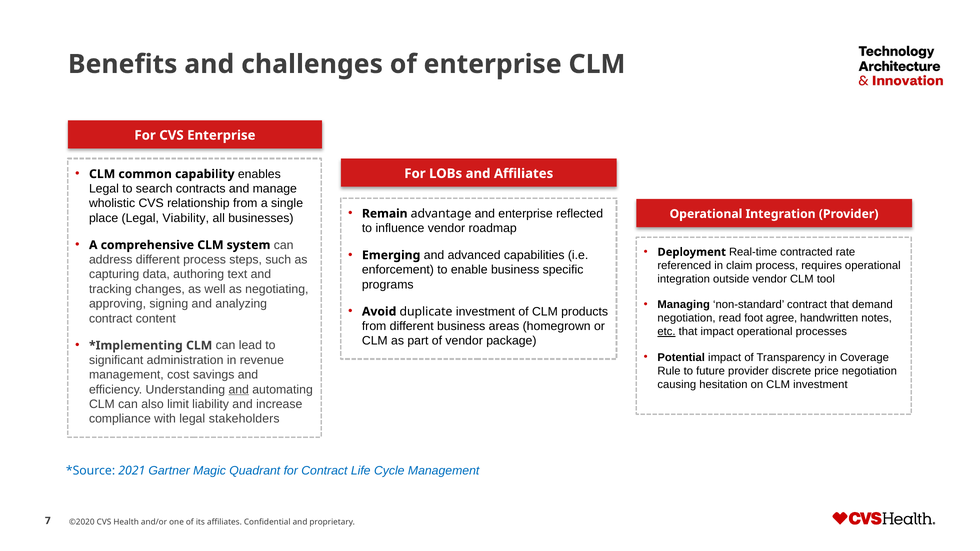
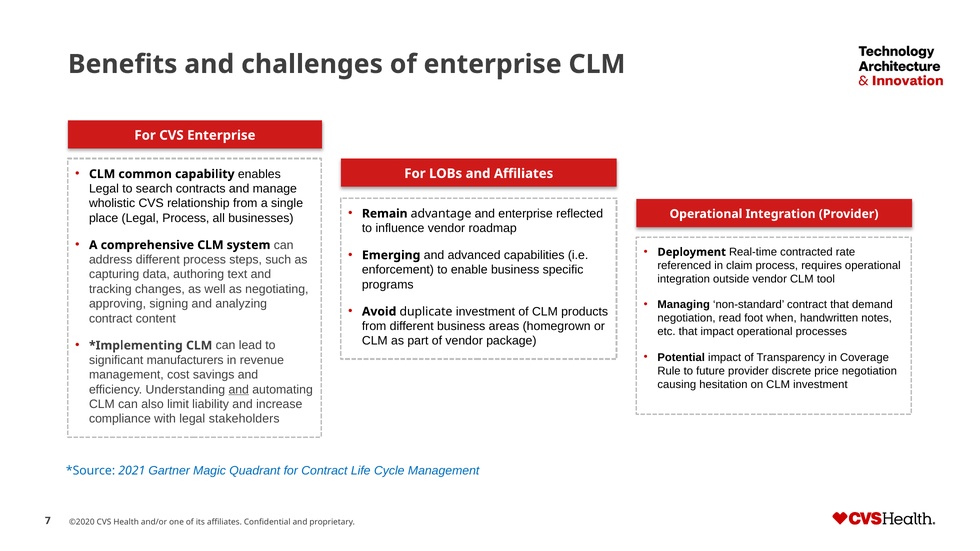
Legal Viability: Viability -> Process (186, 218)
agree: agree -> when (781, 318)
etc underline: present -> none (666, 332)
administration: administration -> manufacturers (185, 360)
